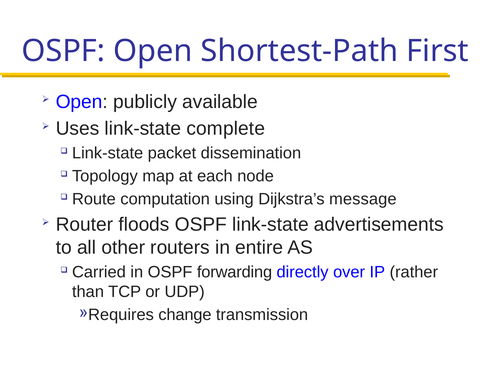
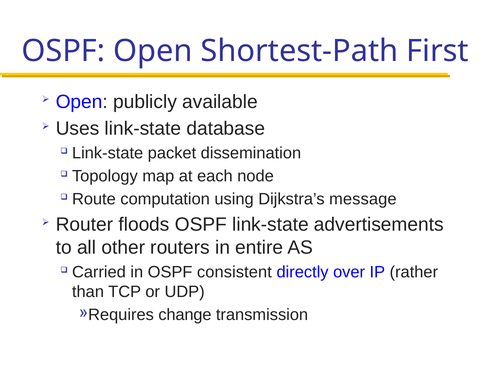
complete: complete -> database (226, 128)
forwarding: forwarding -> consistent (234, 272)
